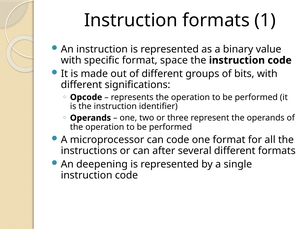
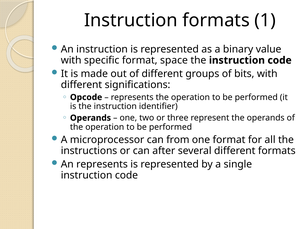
can code: code -> from (178, 140)
An deepening: deepening -> represents (102, 164)
